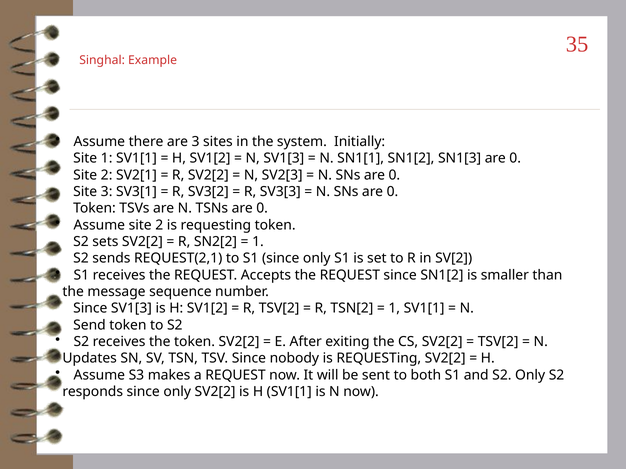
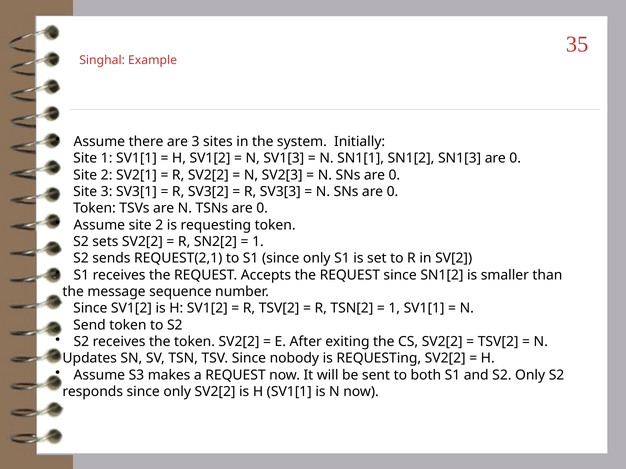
Since SV1[3: SV1[3 -> SV1[2 (131, 309)
